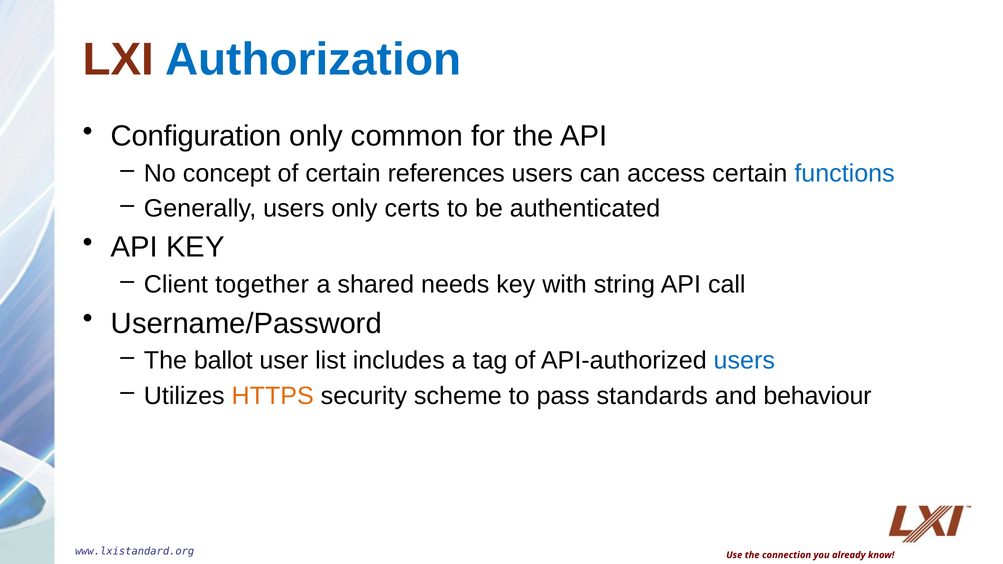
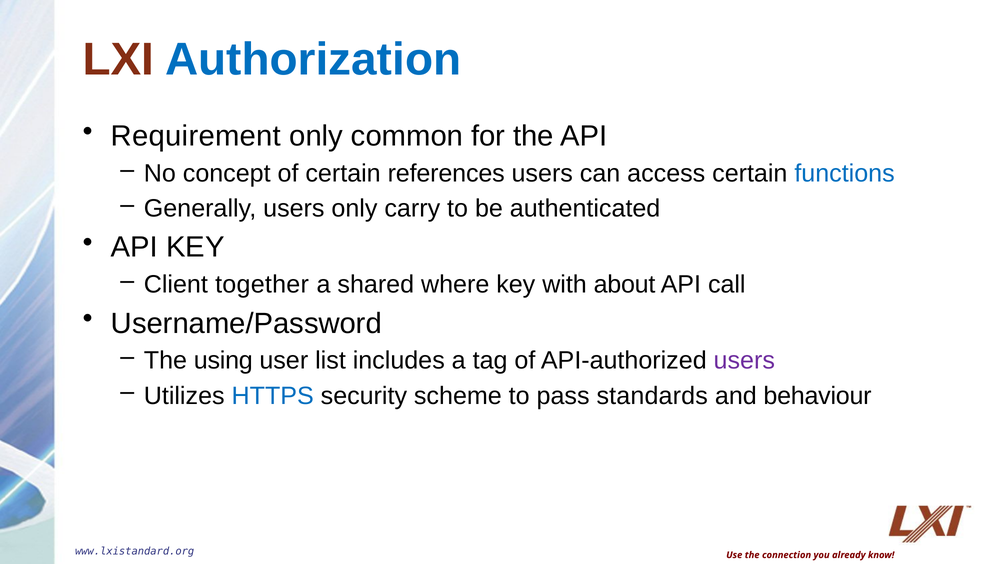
Configuration: Configuration -> Requirement (196, 136)
certs: certs -> carry (412, 209)
needs: needs -> where (455, 285)
string: string -> about (625, 285)
ballot: ballot -> using (223, 361)
users colour: blue -> purple (744, 361)
HTTPS colour: orange -> blue (273, 396)
